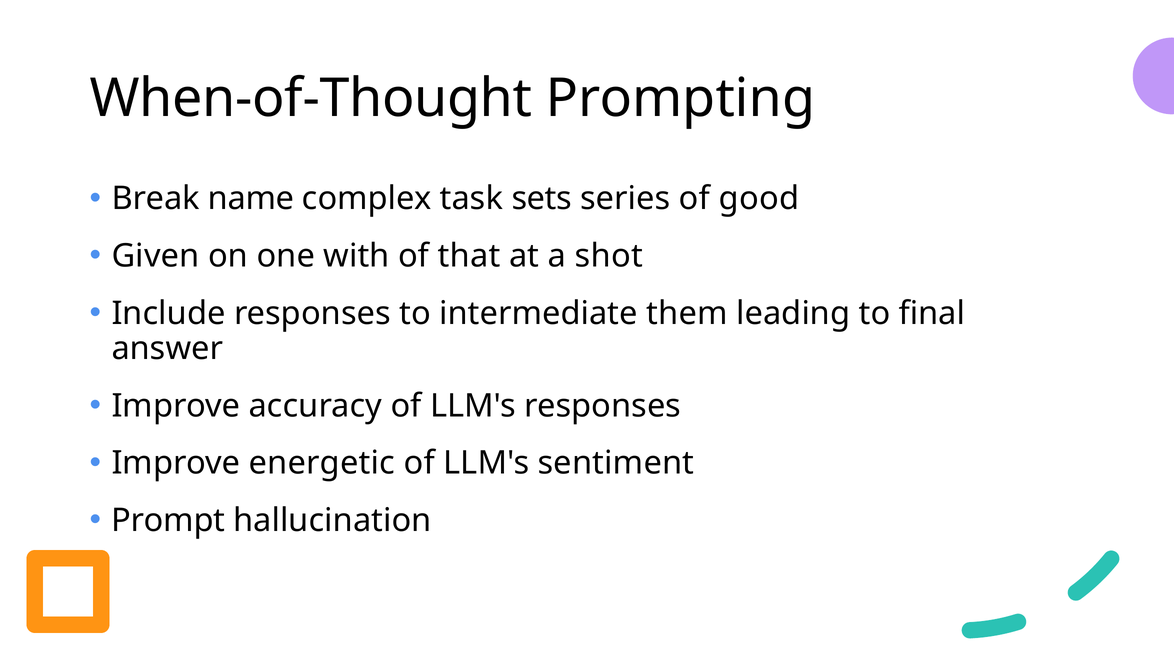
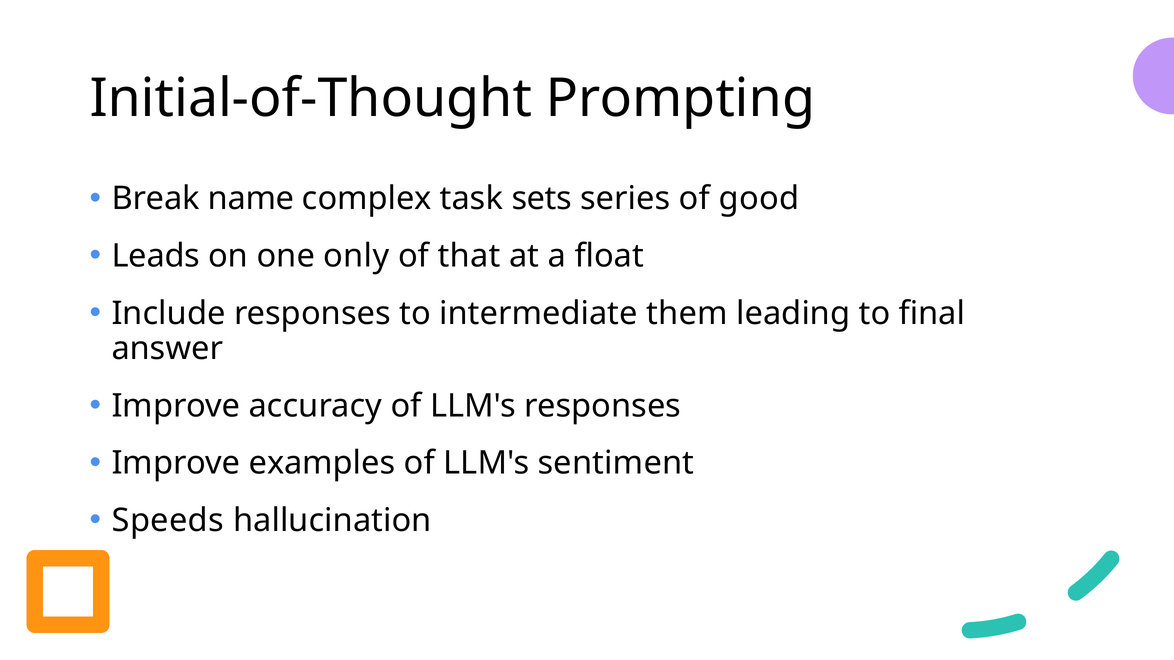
When-of-Thought: When-of-Thought -> Initial-of-Thought (311, 99)
Given: Given -> Leads (156, 256)
with: with -> only (356, 256)
shot: shot -> float (609, 256)
energetic: energetic -> examples (322, 463)
Prompt: Prompt -> Speeds (168, 521)
